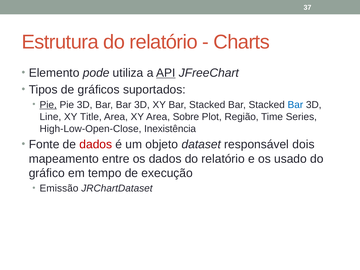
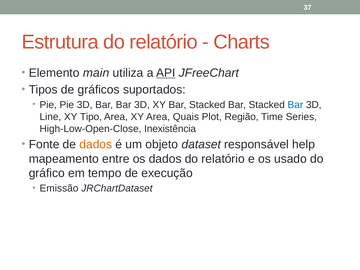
pode: pode -> main (96, 73)
Pie underline: present -> none (48, 105)
Title: Title -> Tipo (91, 117)
Sobre: Sobre -> Quais (186, 117)
dados colour: red -> orange (96, 144)
dois: dois -> help (304, 144)
